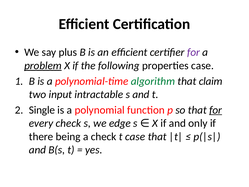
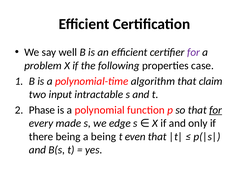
plus: plus -> well (68, 52)
problem underline: present -> none (43, 66)
algorithm colour: green -> black (153, 81)
Single: Single -> Phase (42, 110)
every check: check -> made (68, 123)
a check: check -> being (104, 136)
t case: case -> even (135, 136)
